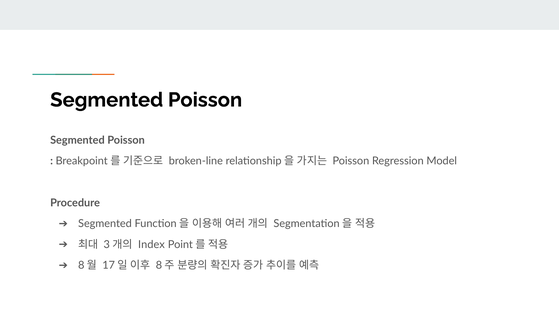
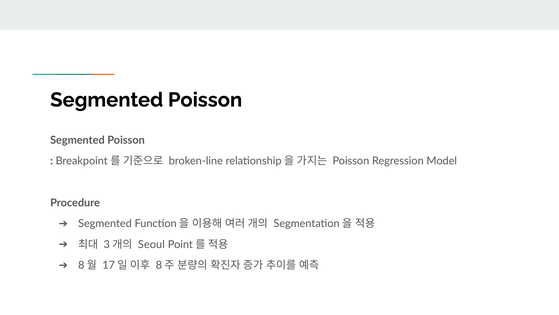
Index: Index -> Seoul (151, 244)
